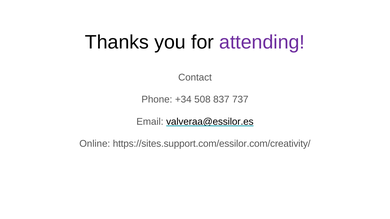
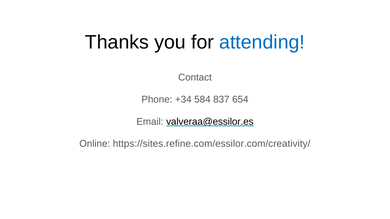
attending colour: purple -> blue (262, 42)
508: 508 -> 584 (202, 100)
737: 737 -> 654 (240, 100)
https://sites.support.com/essilor.com/creativity/: https://sites.support.com/essilor.com/creativity/ -> https://sites.refine.com/essilor.com/creativity/ (212, 144)
